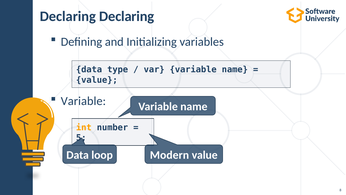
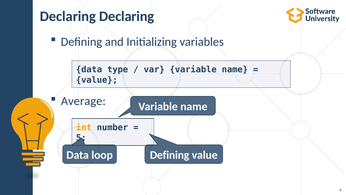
Variable: Variable -> Average (83, 101)
Modern: Modern -> Defining (170, 155)
